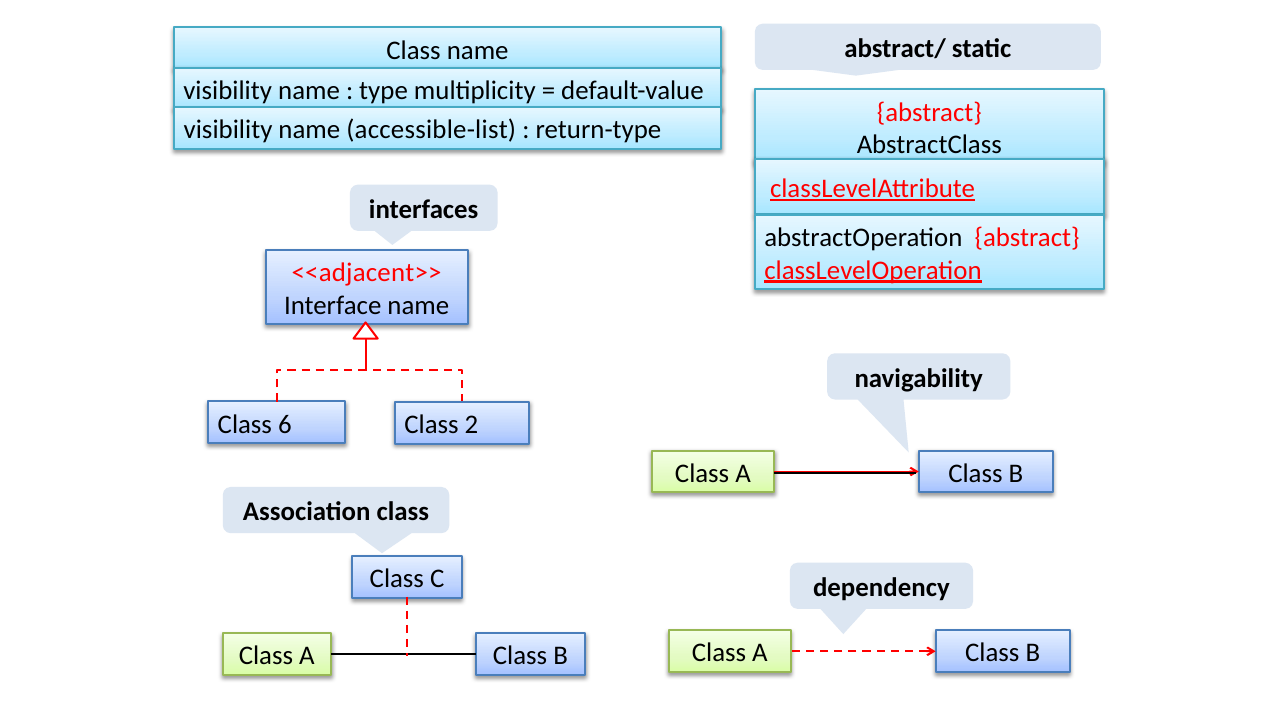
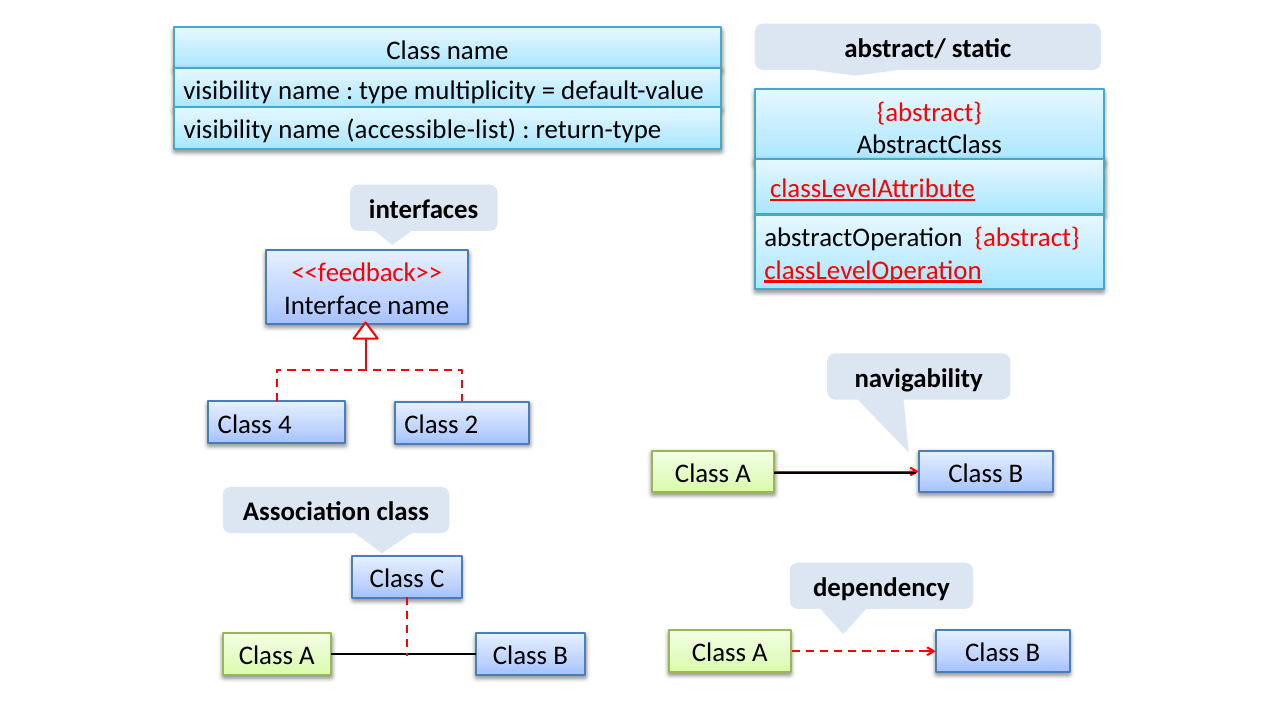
<<adjacent>>: <<adjacent>> -> <<feedback>> (367, 273)
6: 6 -> 4 (285, 424)
